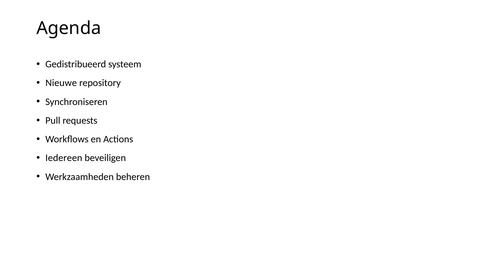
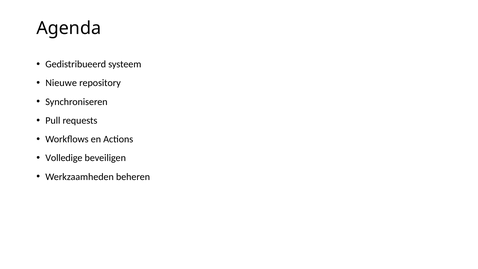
Iedereen: Iedereen -> Volledige (64, 158)
